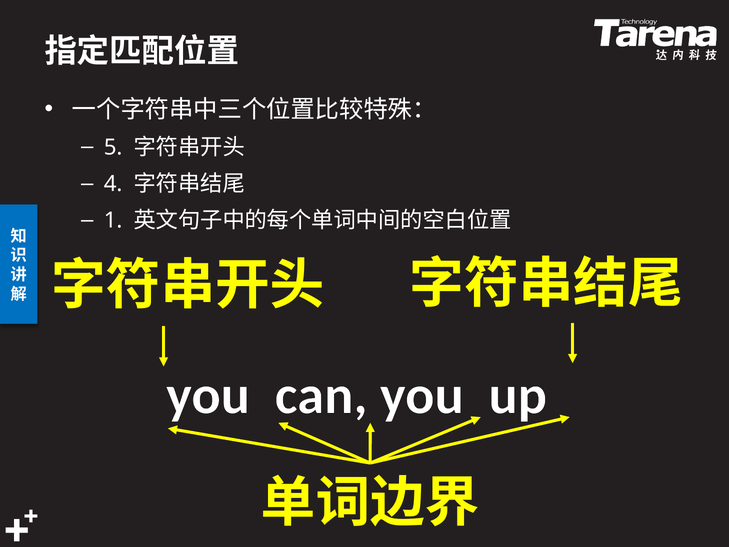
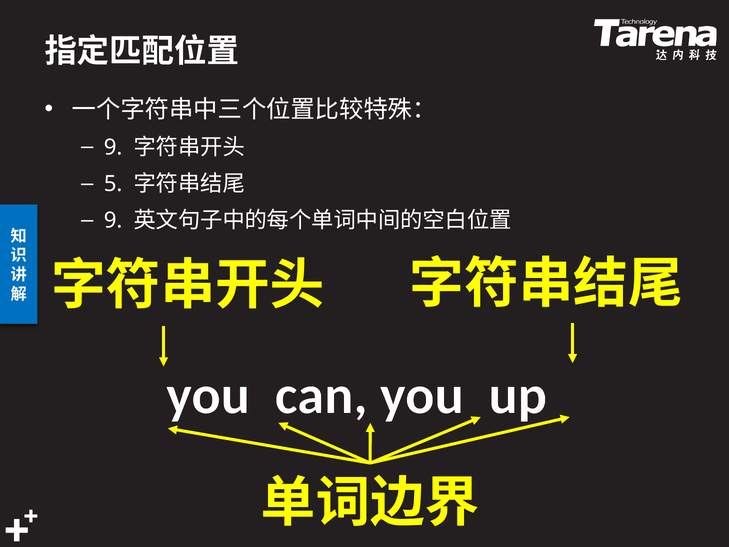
5: 5 -> 9 (113, 147)
4: 4 -> 5 (113, 184)
1: 1 -> 9 (113, 220)
